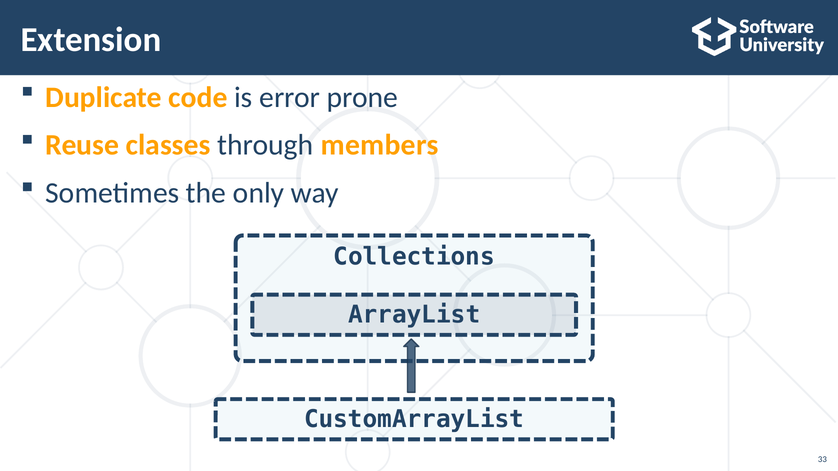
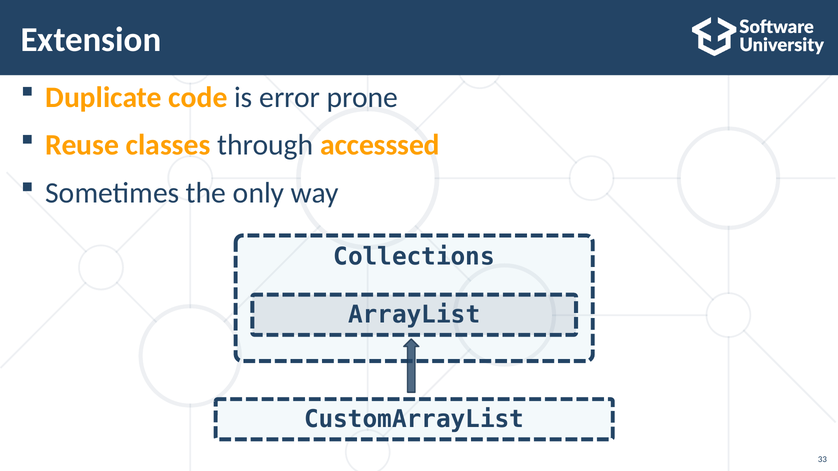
members: members -> accesssed (380, 145)
